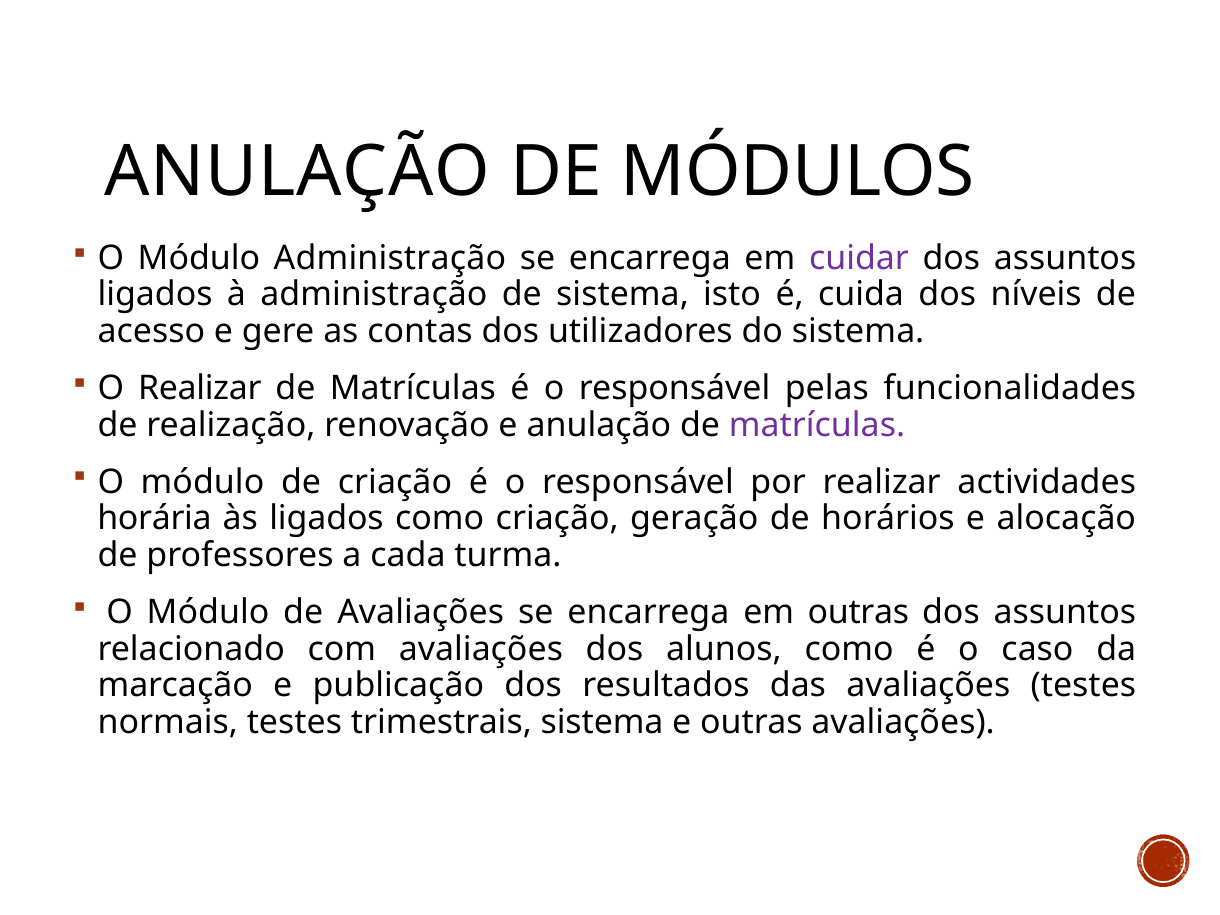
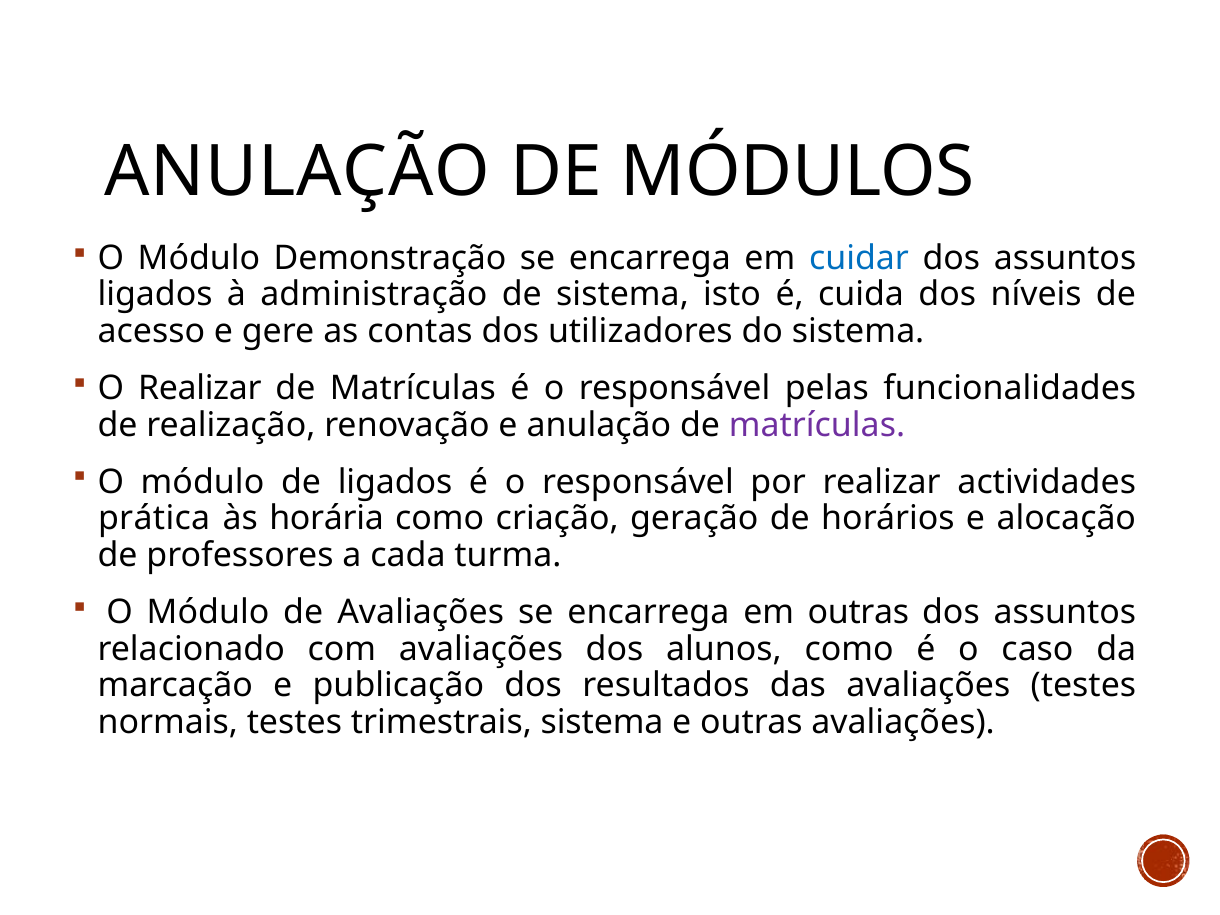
Módulo Administração: Administração -> Demonstração (390, 258)
cuidar colour: purple -> blue (859, 258)
de criação: criação -> ligados (395, 482)
horária: horária -> prática (154, 519)
às ligados: ligados -> horária (327, 519)
